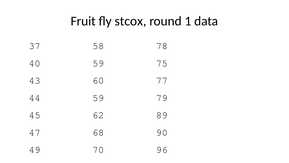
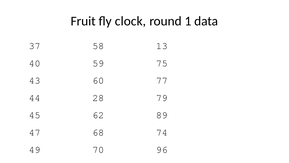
stcox: stcox -> clock (131, 21)
78: 78 -> 13 (162, 46)
44 59: 59 -> 28 (98, 98)
90: 90 -> 74 (162, 132)
